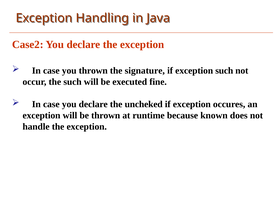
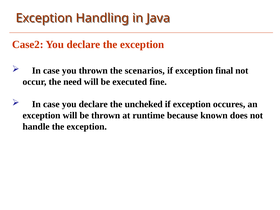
signature: signature -> scenarios (145, 71)
exception such: such -> final (224, 71)
the such: such -> need (73, 82)
